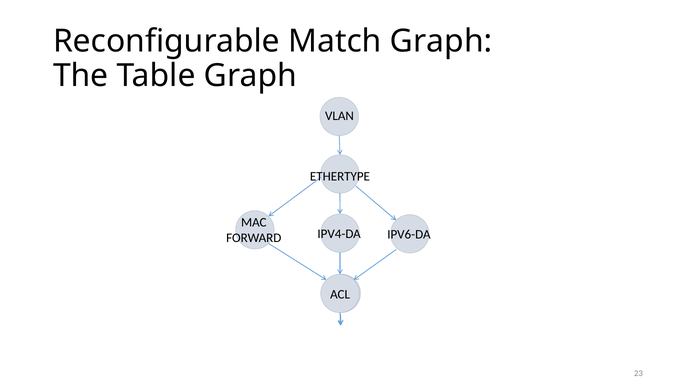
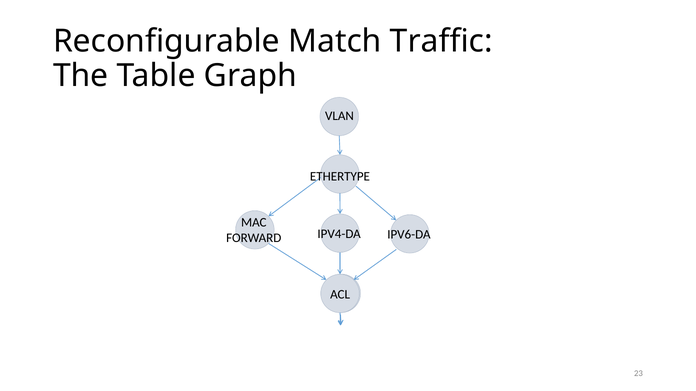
Match Graph: Graph -> Traffic (441, 41)
